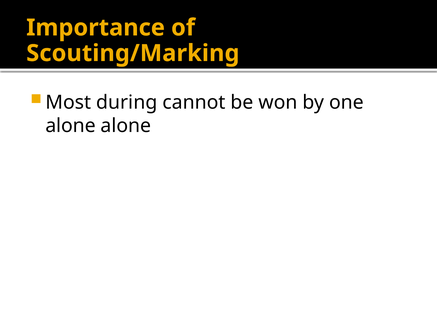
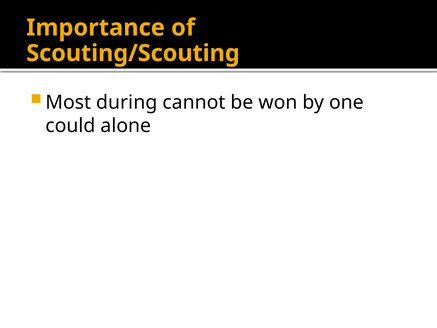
Scouting/Marking: Scouting/Marking -> Scouting/Scouting (133, 53)
alone: alone -> could (70, 126)
